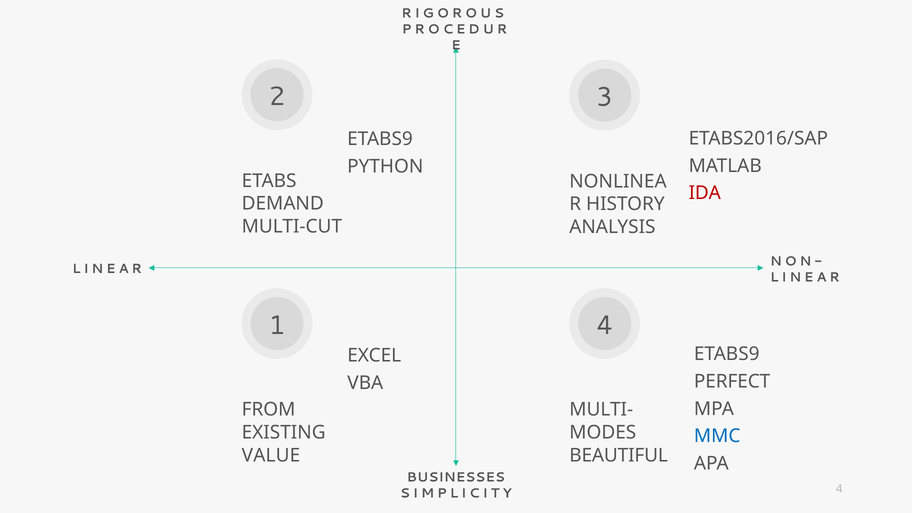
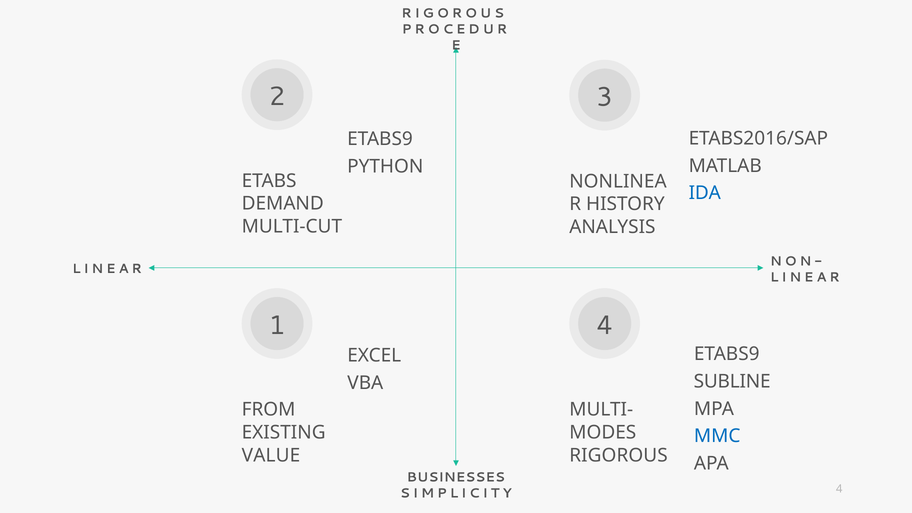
IDA colour: red -> blue (705, 193)
PERFECT: PERFECT -> SUBLINE (732, 381)
BEAUTIFUL: BEAUTIFUL -> RIGOROUS (618, 455)
